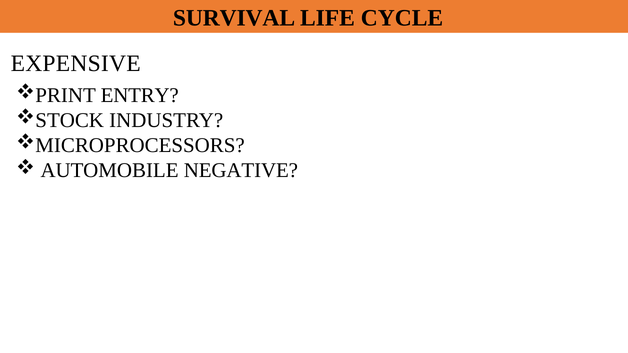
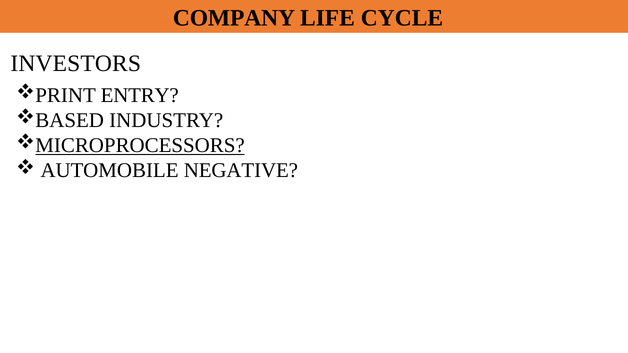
SURVIVAL: SURVIVAL -> COMPANY (234, 18)
EXPENSIVE: EXPENSIVE -> INVESTORS (76, 64)
STOCK: STOCK -> BASED (70, 120)
MICROPROCESSORS underline: none -> present (140, 146)
